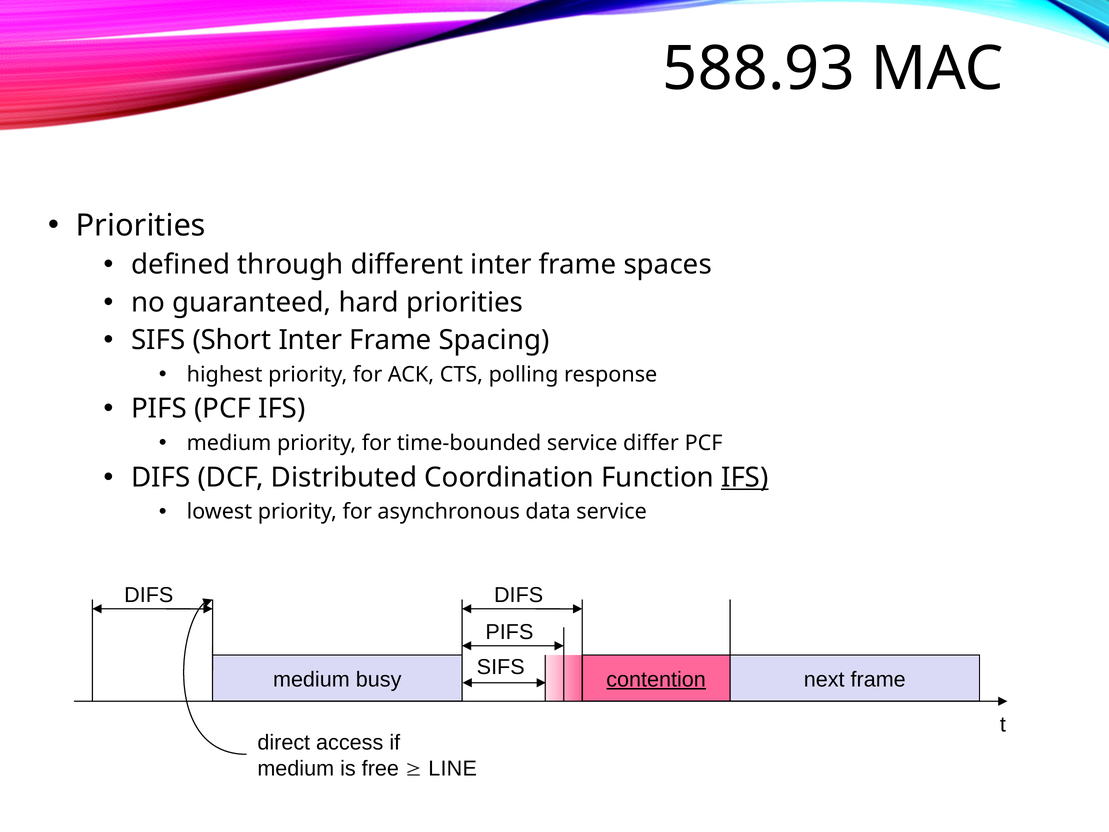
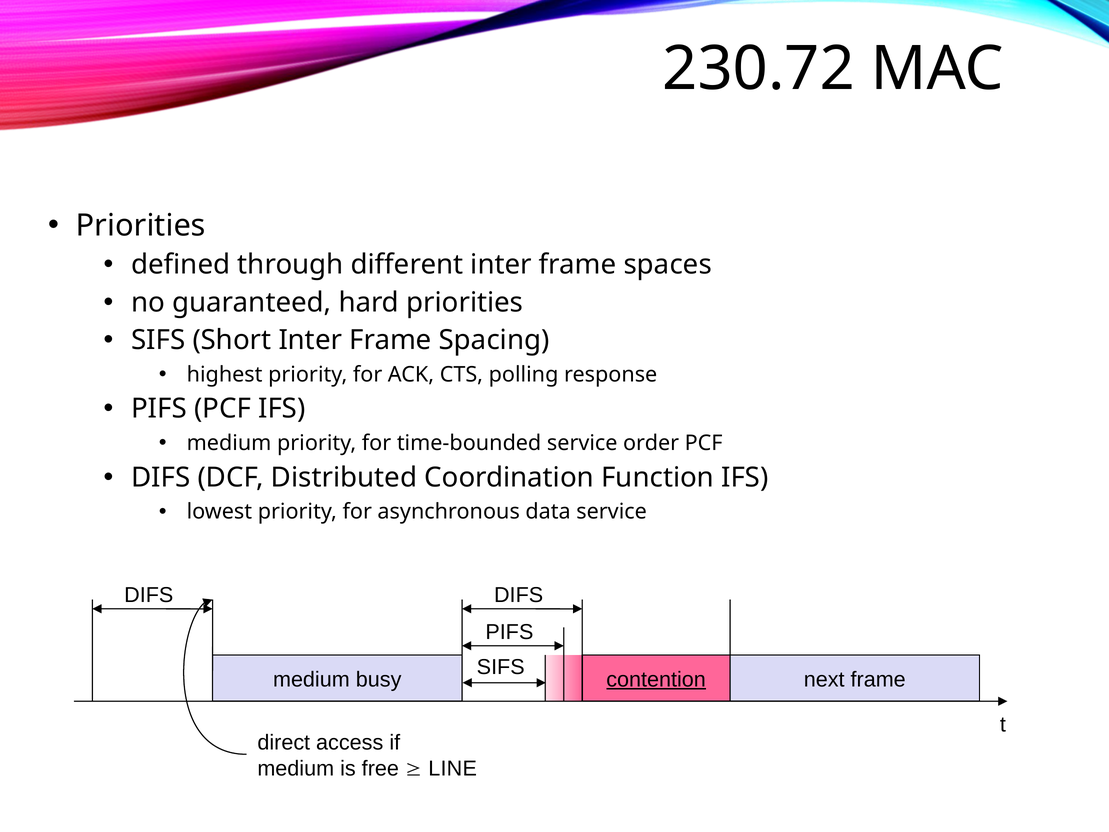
588.93: 588.93 -> 230.72 (759, 69)
differ: differ -> order (651, 443)
IFS underline: present -> none (745, 477)
